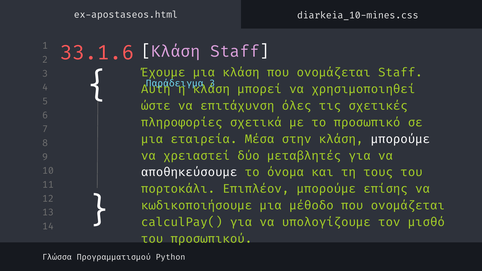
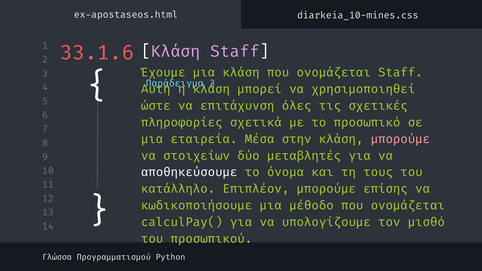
μπορούμε colour: white -> pink (400, 139)
χρειαστεί: χρειαστεί -> στοιχείων (197, 156)
πορτοκάλι: πορτοκάλι -> κατάλληλο (178, 189)
